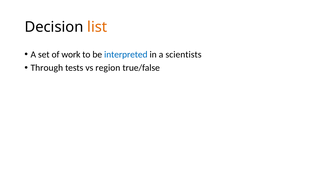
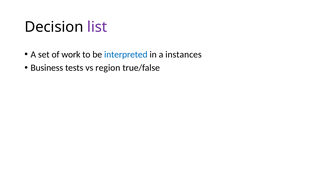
list colour: orange -> purple (97, 27)
scientists: scientists -> instances (184, 54)
Through: Through -> Business (47, 68)
